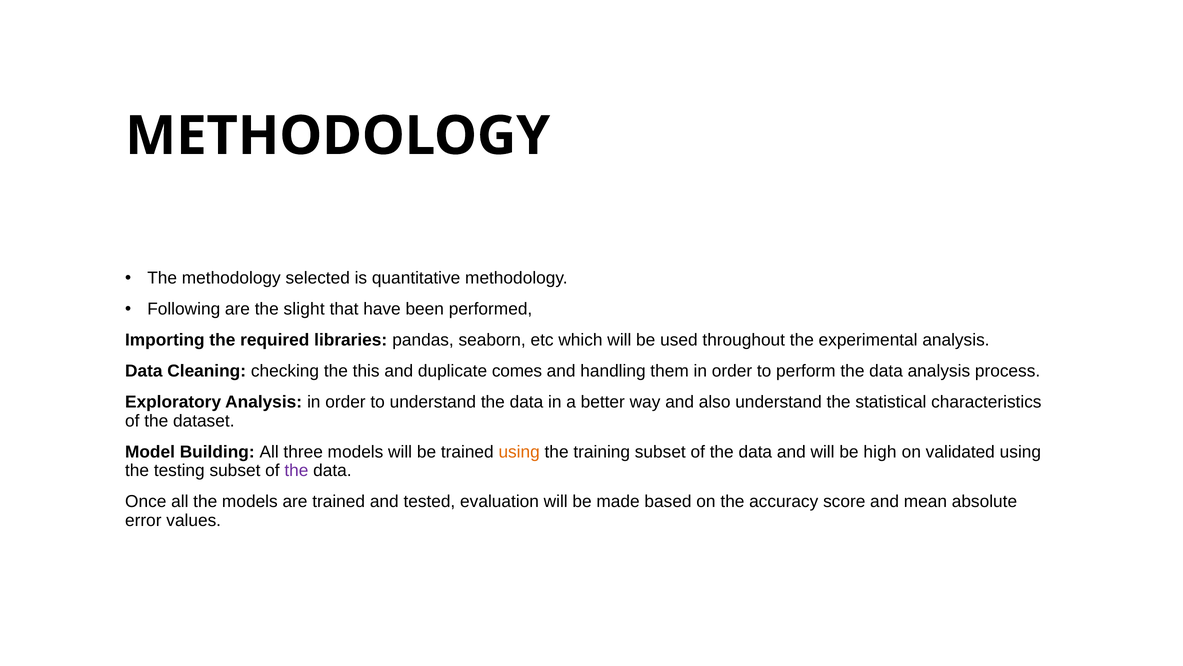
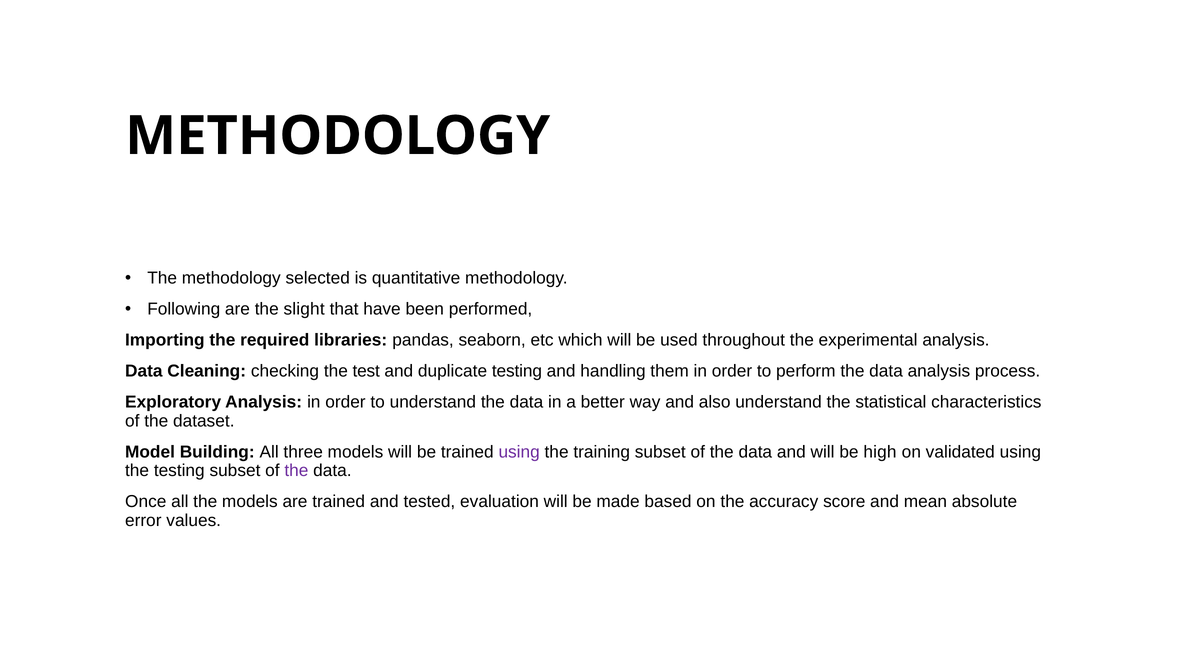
this: this -> test (366, 371)
duplicate comes: comes -> testing (517, 371)
using colour: orange -> purple (519, 452)
